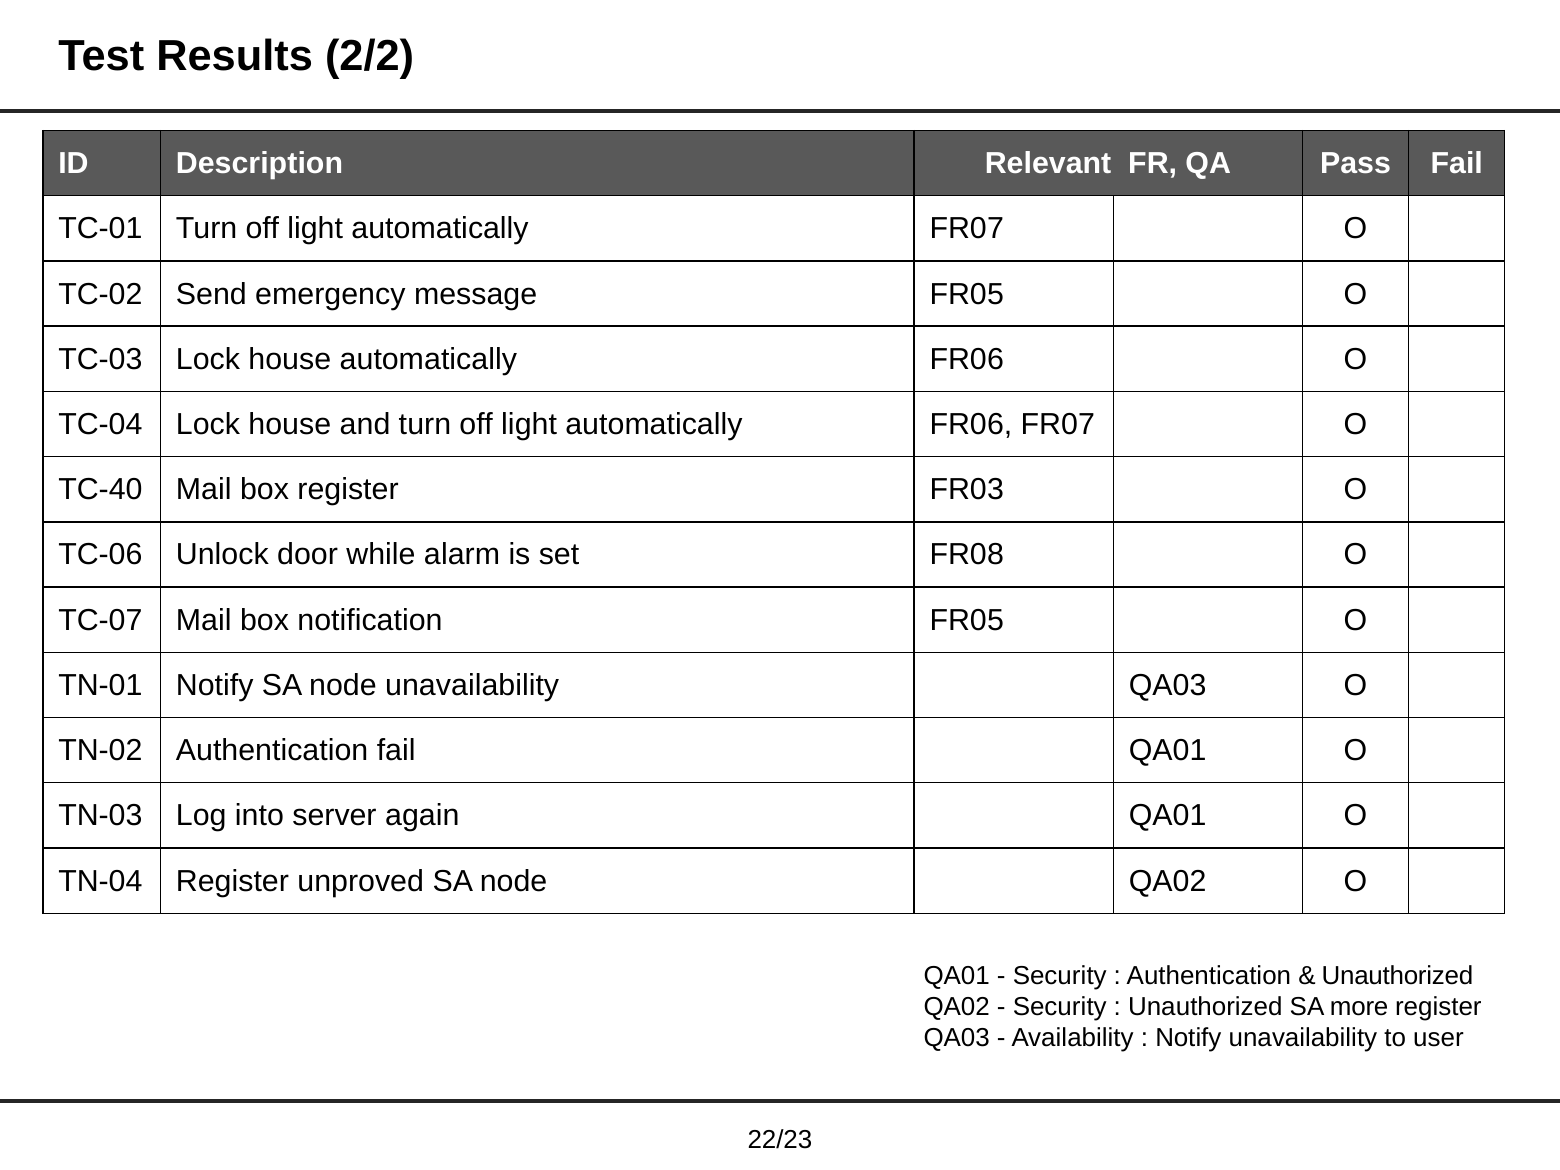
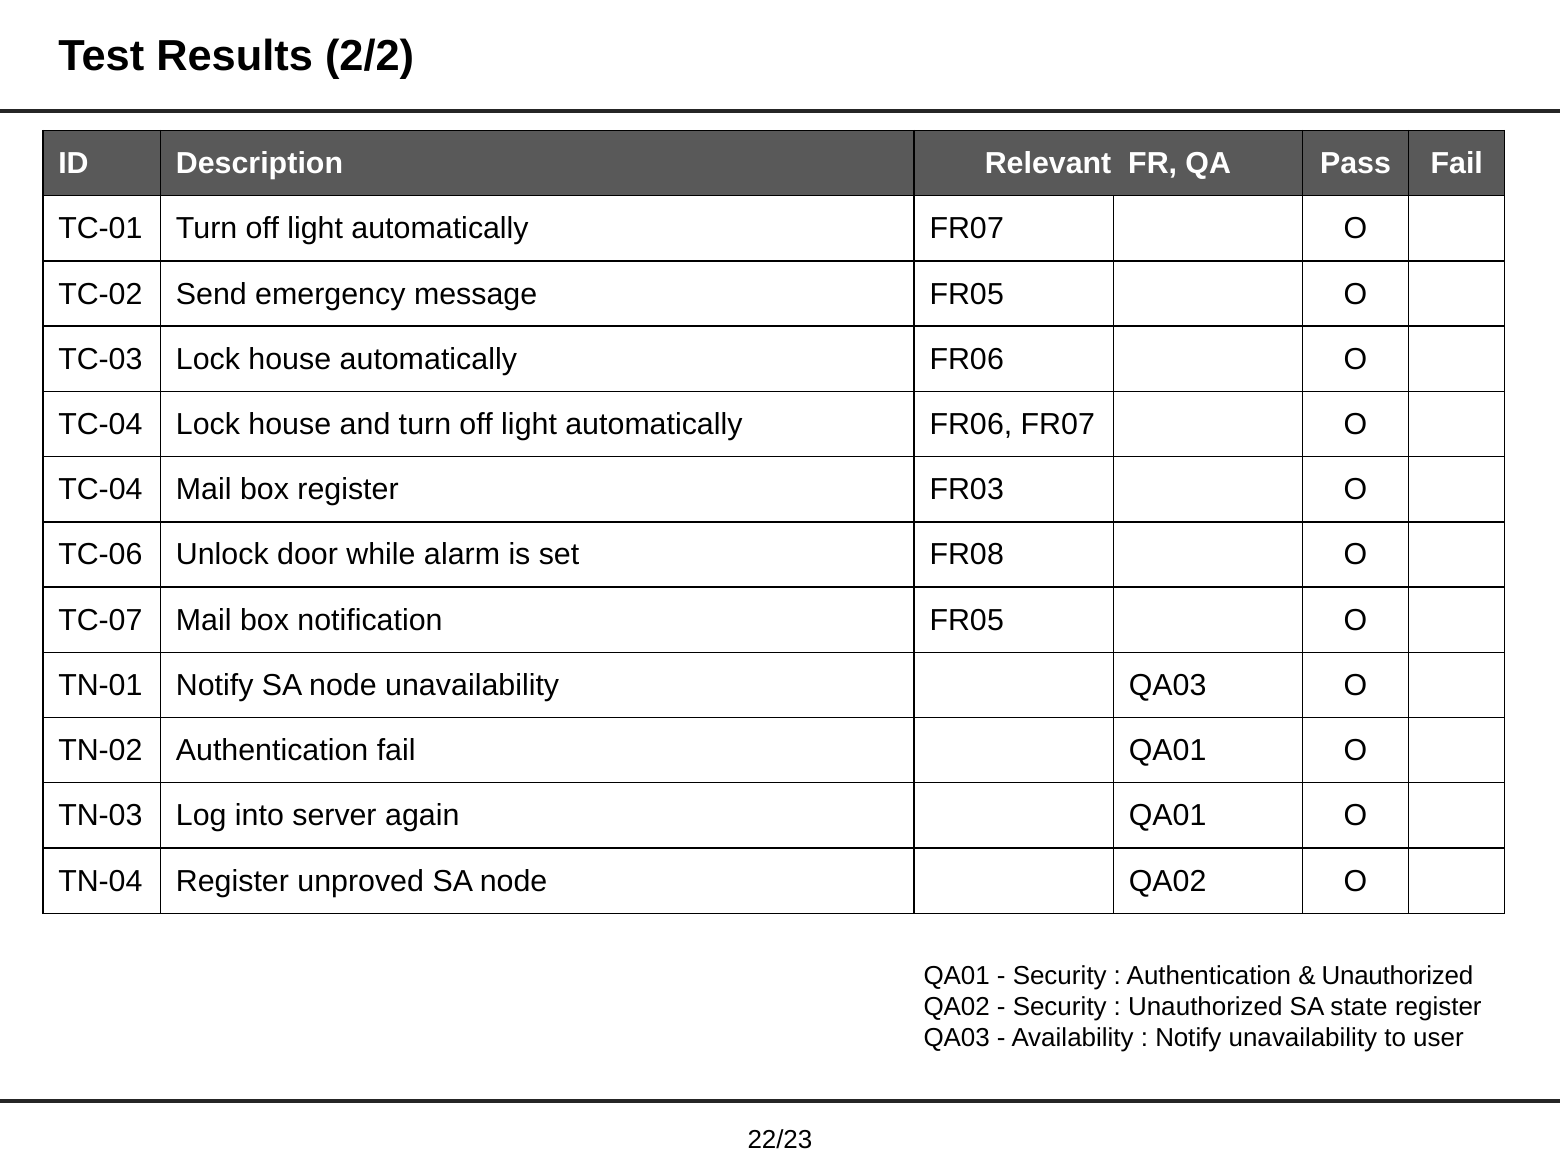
TC-40: TC-40 -> TC-04 (100, 490)
more: more -> state (1359, 1007)
